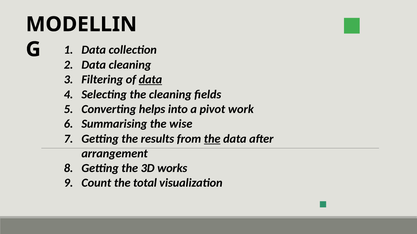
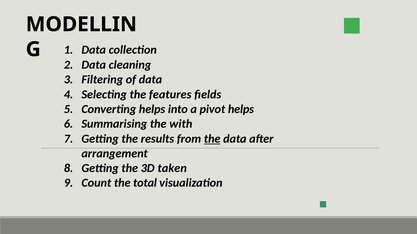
data underline: present -> none (150, 80)
the cleaning: cleaning -> features (170, 95)
pivot work: work -> helps (241, 109)
wise: wise -> with (181, 124)
works: works -> taken (172, 169)
